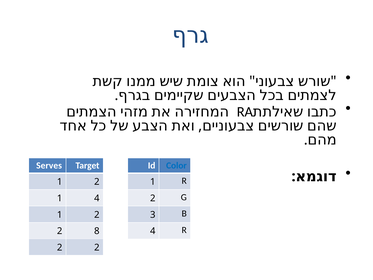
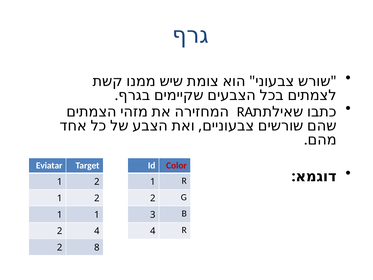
Serves: Serves -> Eviatar (49, 165)
Color colour: blue -> red (176, 165)
4: 4 -> 2 (97, 198)
2: 2 -> 1 (97, 215)
2 8: 8 -> 4 (97, 231)
2: 2 -> 8 (97, 247)
